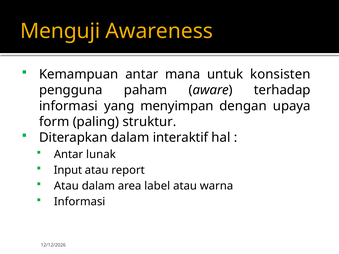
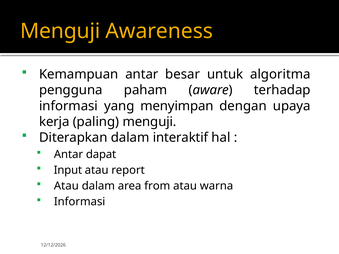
mana: mana -> besar (183, 74)
konsisten: konsisten -> algoritma (280, 74)
form: form -> kerja (54, 122)
paling struktur: struktur -> menguji (150, 122)
lunak: lunak -> dapat (101, 155)
label: label -> from (157, 186)
